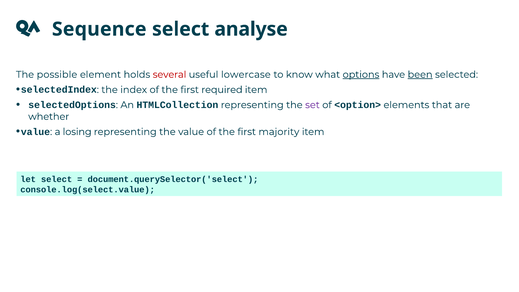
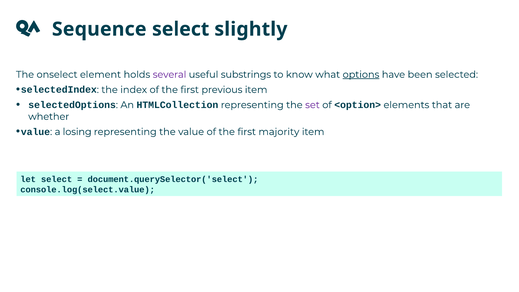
analyse: analyse -> slightly (251, 29)
possible: possible -> onselect (57, 75)
several colour: red -> purple (170, 75)
lowercase: lowercase -> substrings (246, 75)
been underline: present -> none (420, 75)
required: required -> previous (222, 90)
